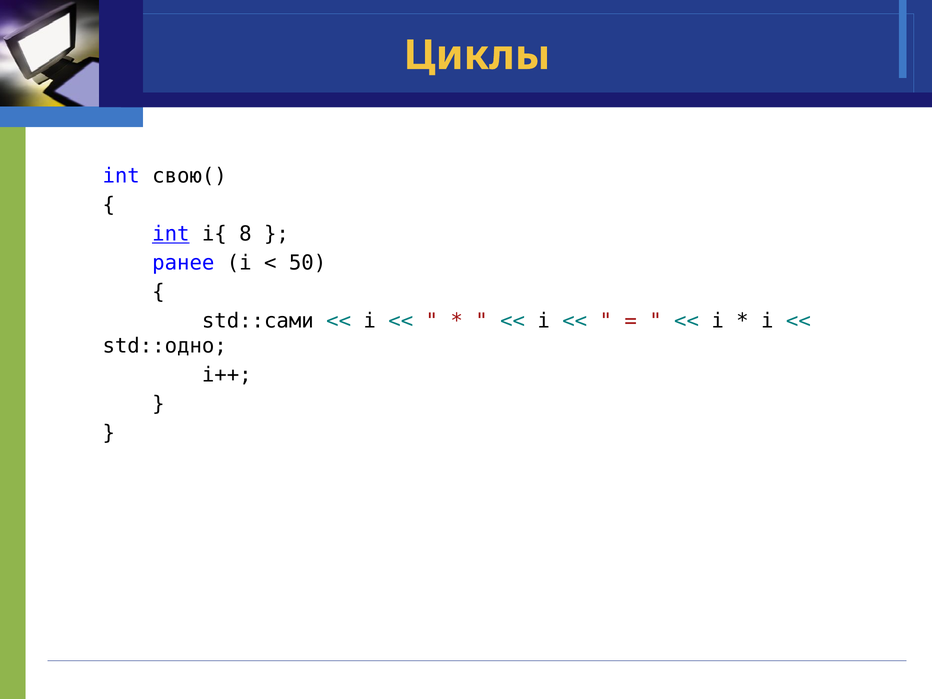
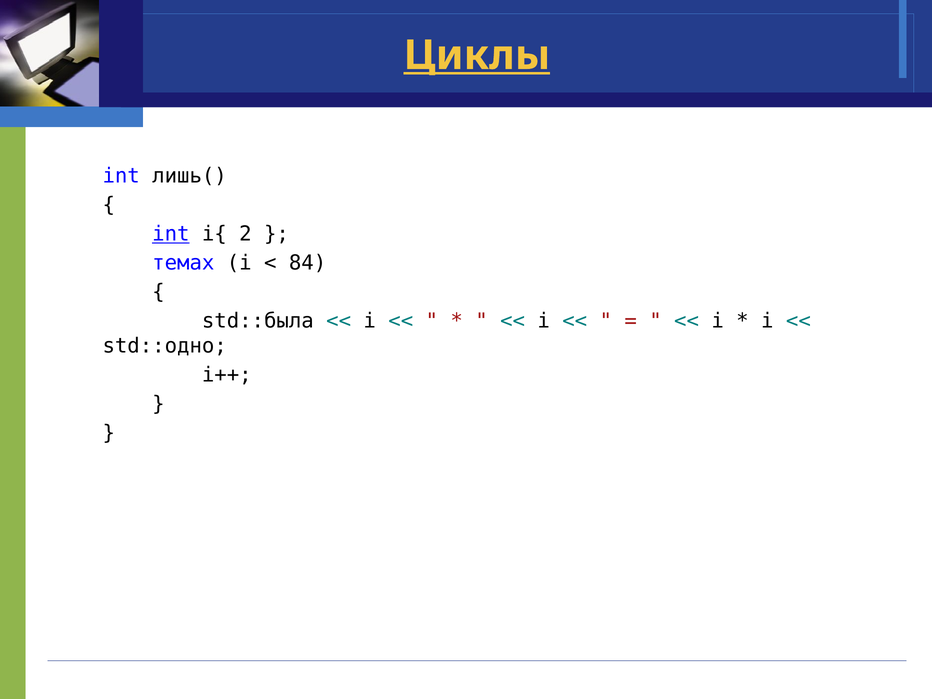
Циклы underline: none -> present (477, 55)
свою(: свою( -> лишь( (190, 176)
8: 8 -> 2 (245, 234)
ранее: ранее -> темах (183, 263)
50: 50 -> 84 (308, 263)
std::сами: std::сами -> std::была (258, 321)
